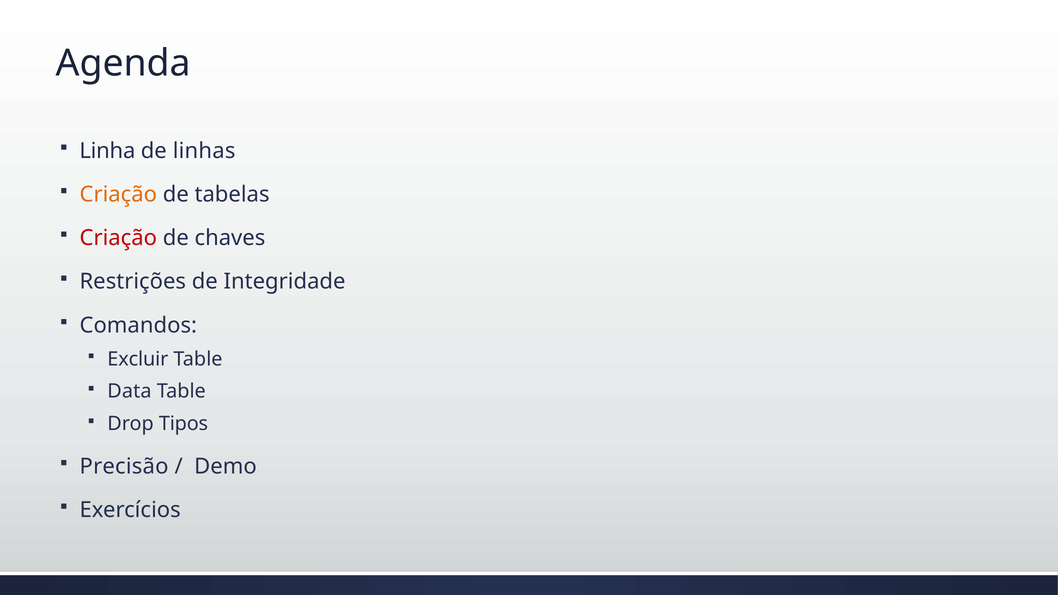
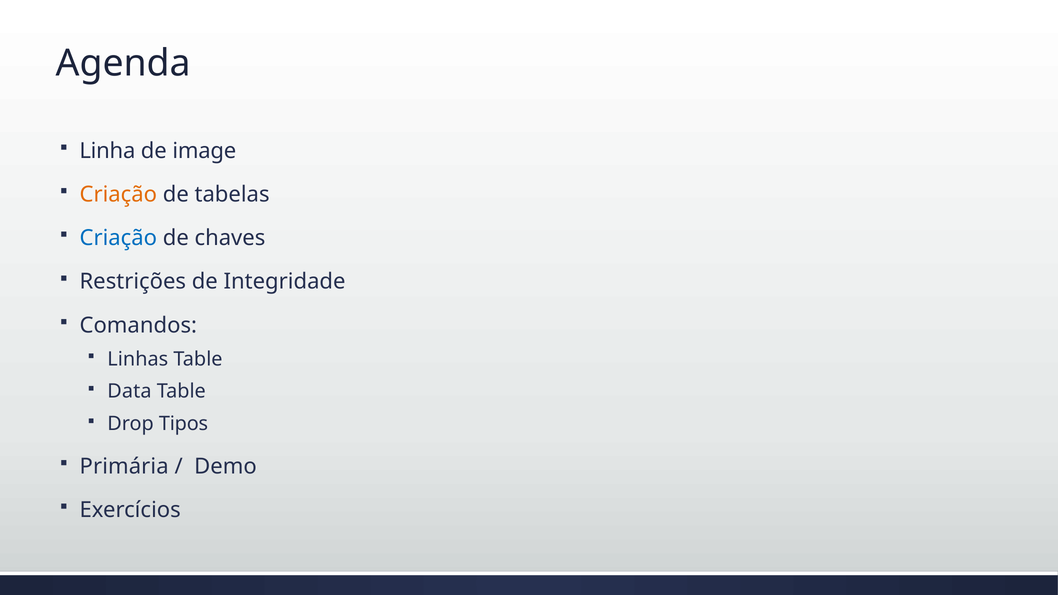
linhas: linhas -> image (204, 151)
Criação colour: red -> blue (118, 238)
Excluir: Excluir -> Linhas (138, 359)
Precisão: Precisão -> Primária (124, 466)
